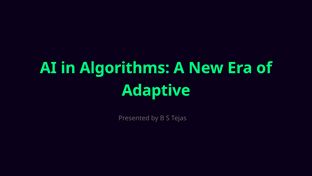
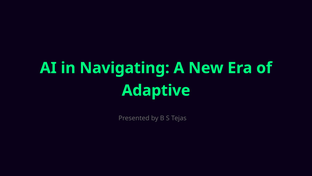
Algorithms: Algorithms -> Navigating (125, 68)
